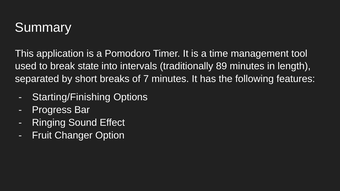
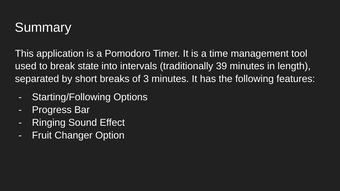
89: 89 -> 39 (221, 66)
7: 7 -> 3 (146, 79)
Starting/Finishing: Starting/Finishing -> Starting/Following (71, 97)
